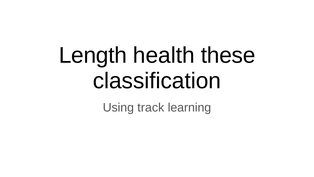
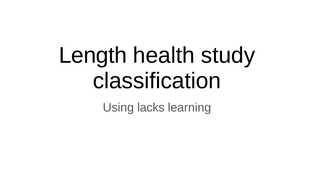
these: these -> study (228, 55)
track: track -> lacks (151, 107)
